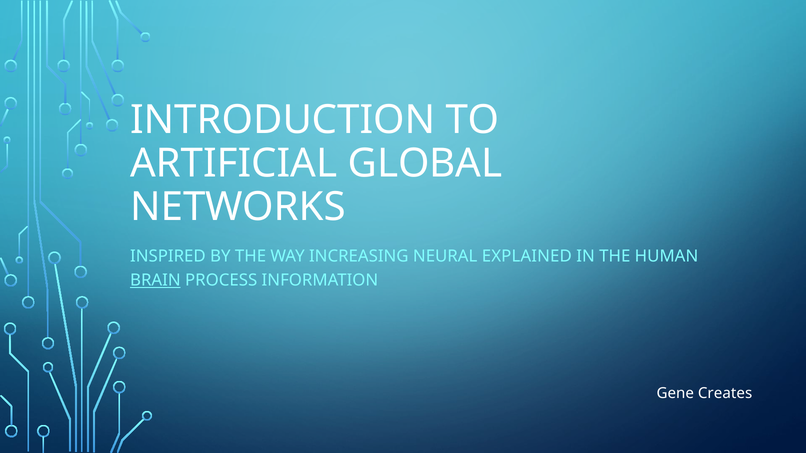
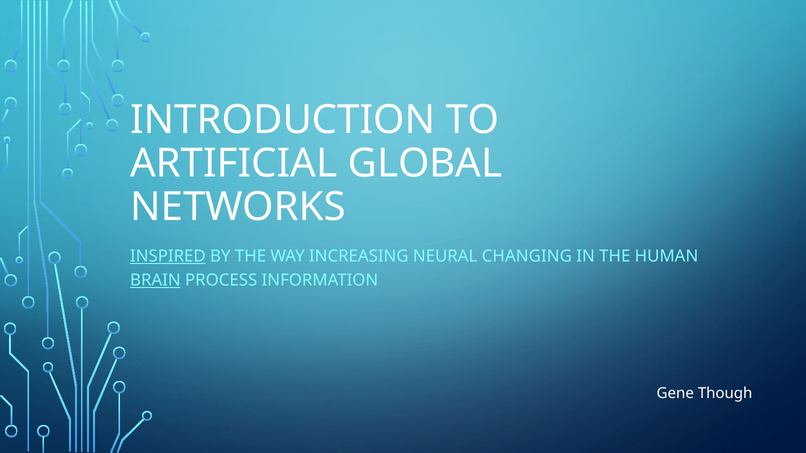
INSPIRED underline: none -> present (168, 256)
EXPLAINED: EXPLAINED -> CHANGING (527, 256)
Creates: Creates -> Though (725, 393)
